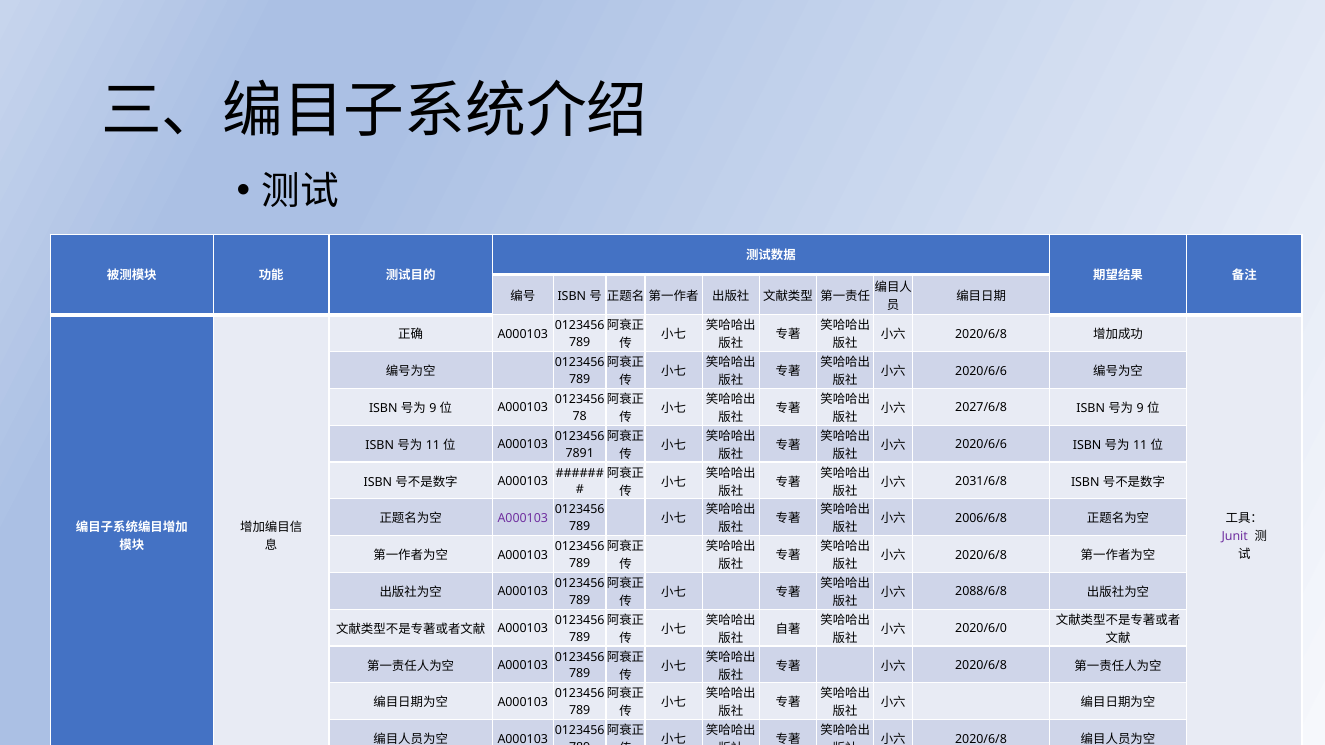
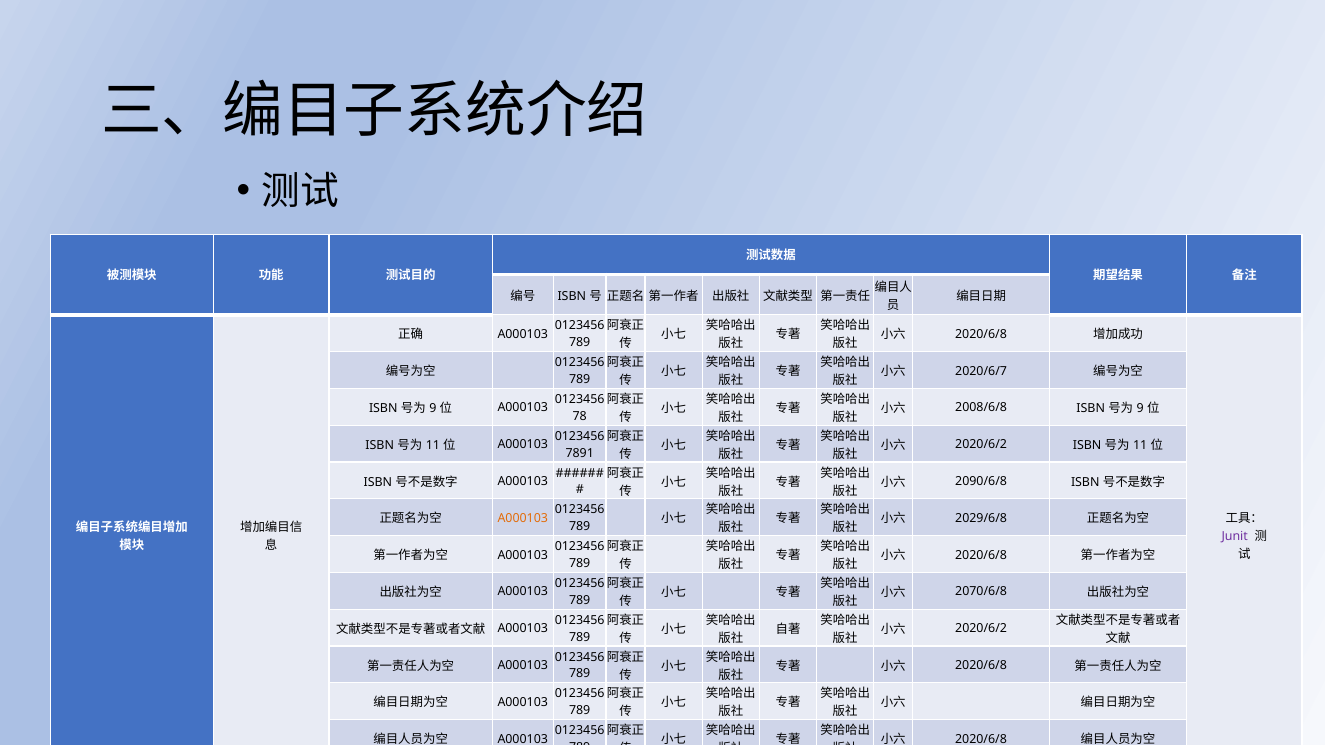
2020/6/6: 2020/6/6 -> 2020/6/7 (981, 371)
2027/6/8: 2027/6/8 -> 2008/6/8 (981, 408)
2020/6/6: 2020/6/6 -> 2020/6/2 (981, 445)
2031/6/8: 2031/6/8 -> 2090/6/8 (981, 482)
A000103 colour: purple -> orange (523, 518)
2006/6/8: 2006/6/8 -> 2029/6/8 (981, 518)
2088/6/8: 2088/6/8 -> 2070/6/8 (981, 592)
2020/6/0: 2020/6/0 -> 2020/6/2 (981, 629)
